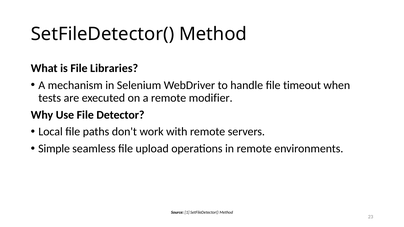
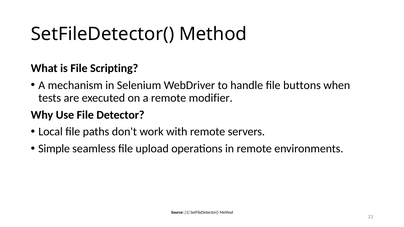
Libraries: Libraries -> Scripting (114, 68)
timeout: timeout -> buttons (302, 85)
